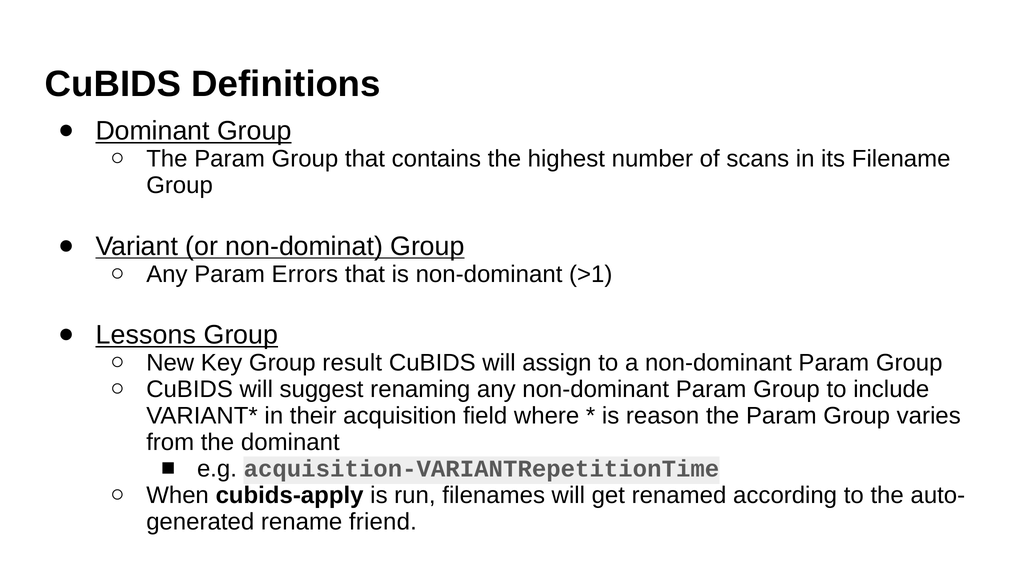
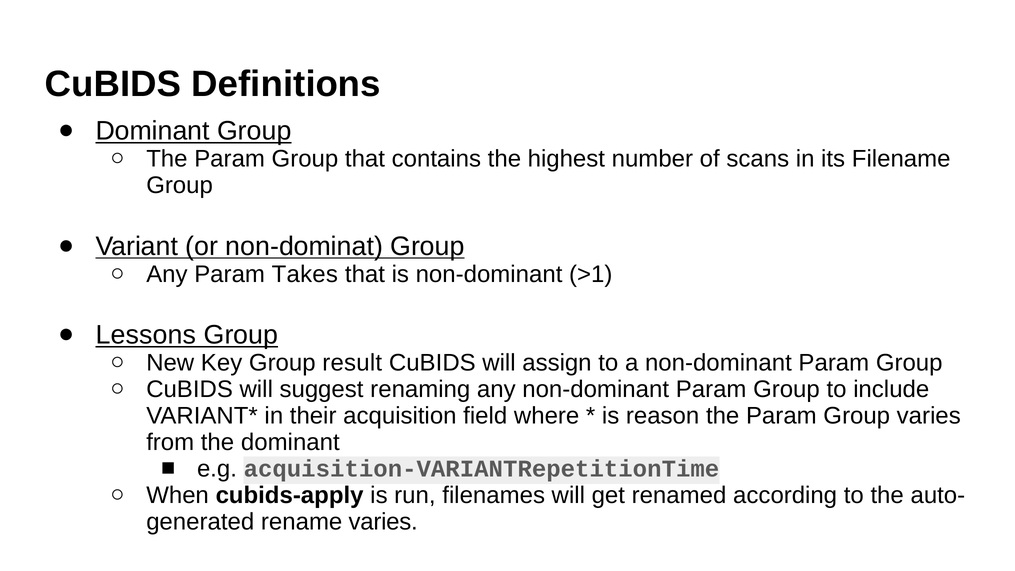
Errors: Errors -> Takes (305, 274)
rename friend: friend -> varies (383, 522)
